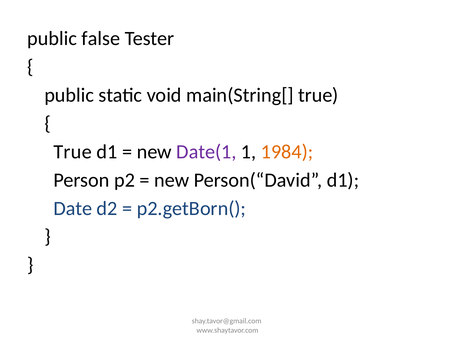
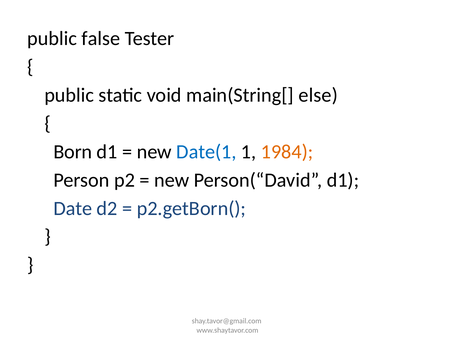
main(String[ true: true -> else (318, 95)
True: True -> Born (73, 152)
Date(1 colour: purple -> blue (206, 152)
